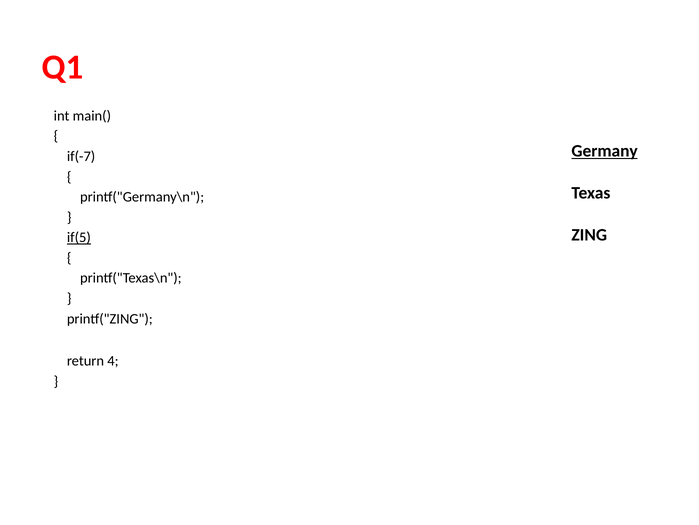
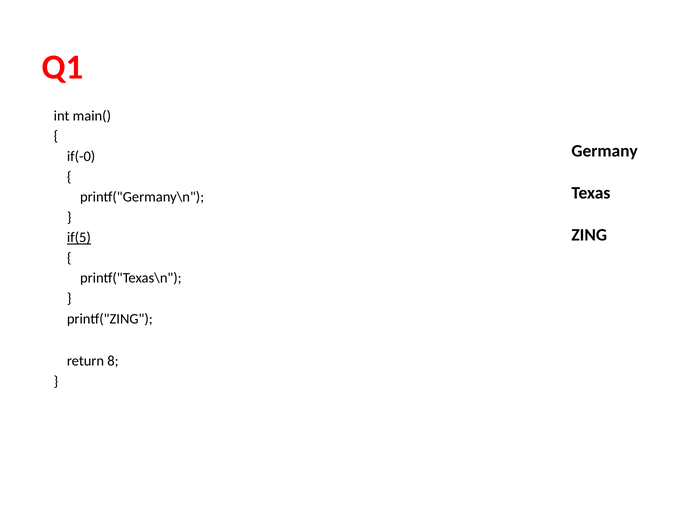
Germany underline: present -> none (605, 151)
if(-7: if(-7 -> if(-0 (81, 156)
4: 4 -> 8 (113, 361)
